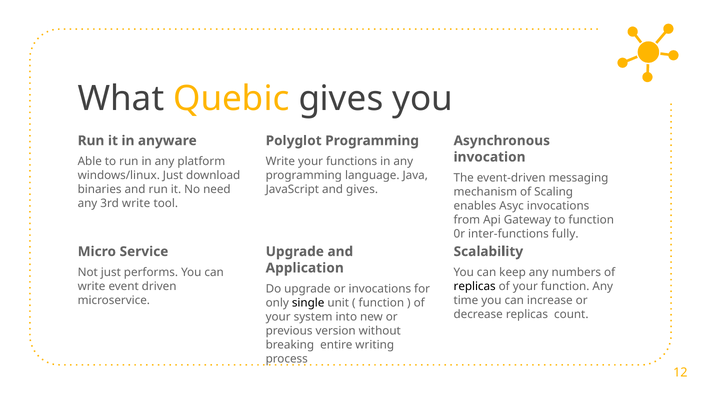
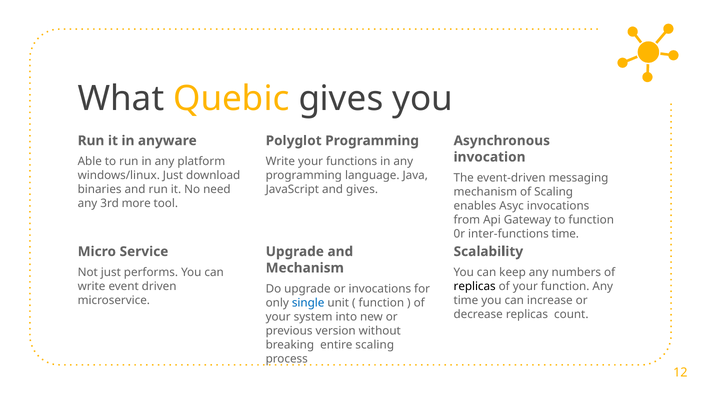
3rd write: write -> more (136, 204)
inter-functions fully: fully -> time (565, 234)
Application: Application -> Mechanism (305, 268)
single colour: black -> blue (308, 303)
entire writing: writing -> scaling (375, 345)
